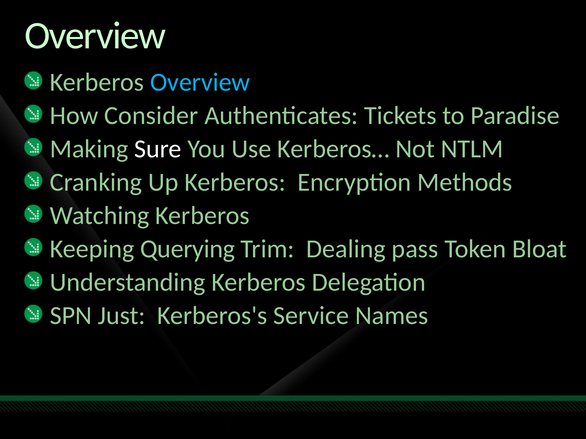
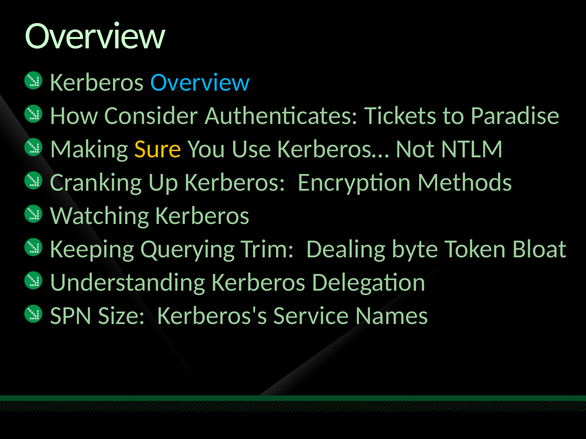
Sure colour: white -> yellow (158, 149)
pass: pass -> byte (415, 249)
Just: Just -> Size (122, 316)
